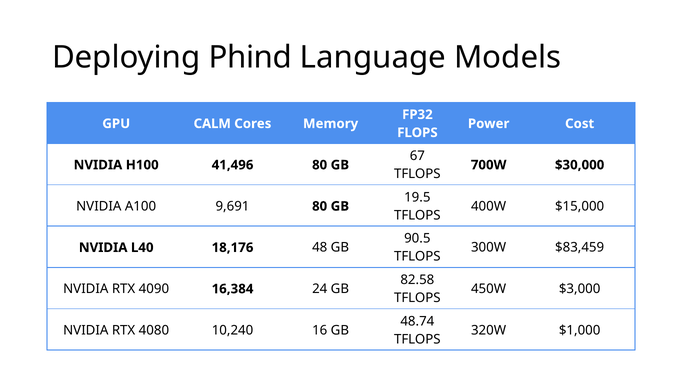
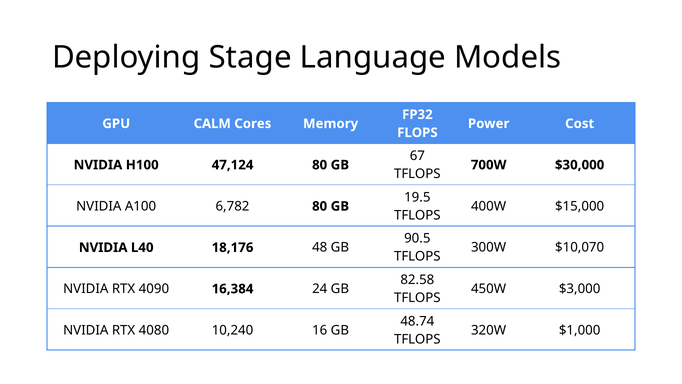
Phind: Phind -> Stage (250, 57)
41,496: 41,496 -> 47,124 (233, 165)
9,691: 9,691 -> 6,782 (232, 206)
$83,459: $83,459 -> $10,070 (580, 247)
